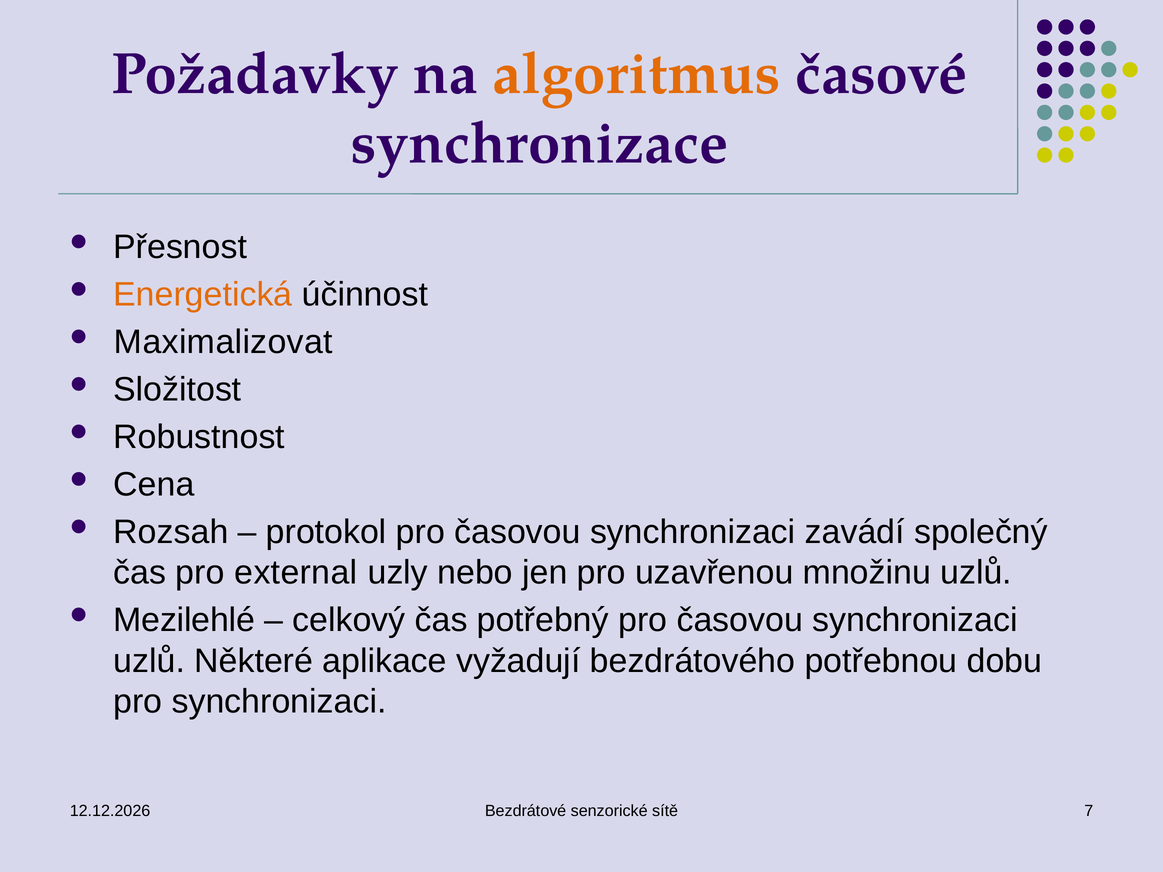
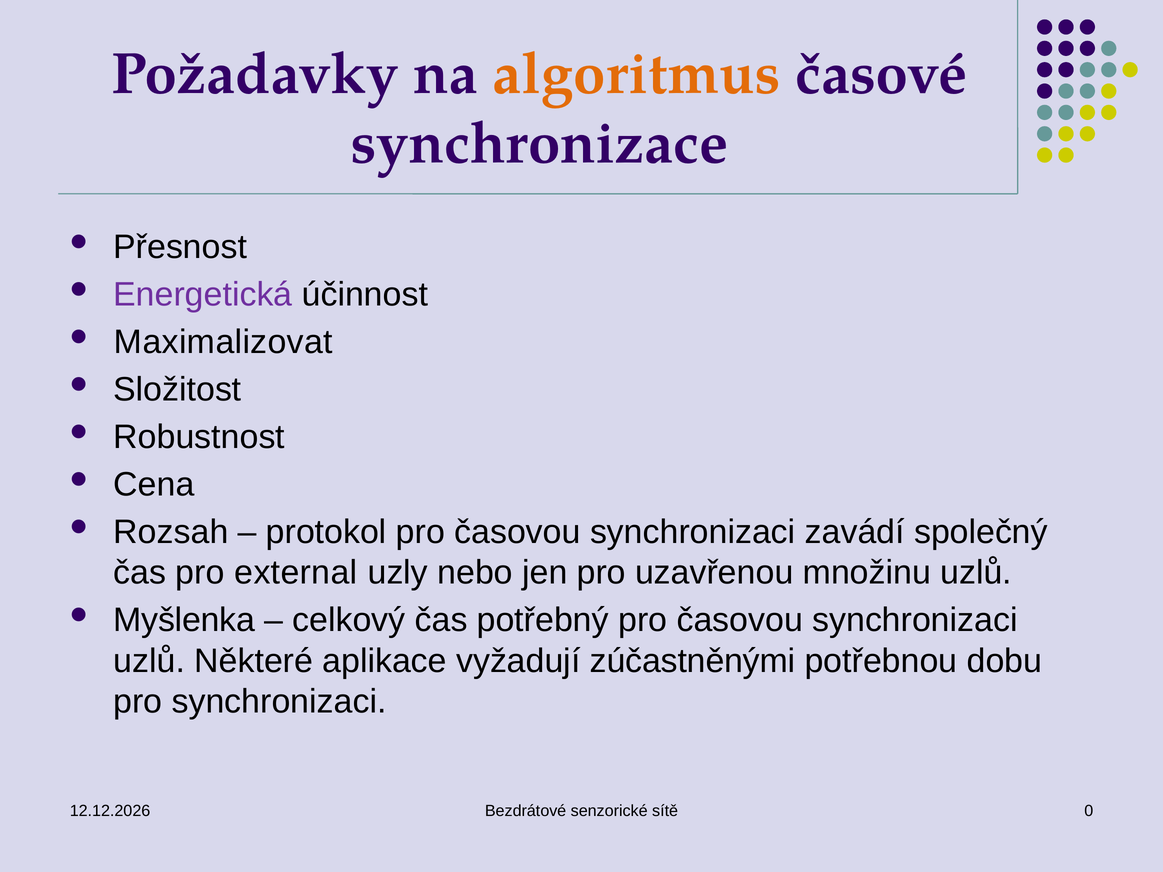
Energetická colour: orange -> purple (203, 295)
Mezilehlé: Mezilehlé -> Myšlenka (184, 620)
bezdrátového: bezdrátového -> zúčastněnými (693, 661)
7: 7 -> 0 (1089, 811)
